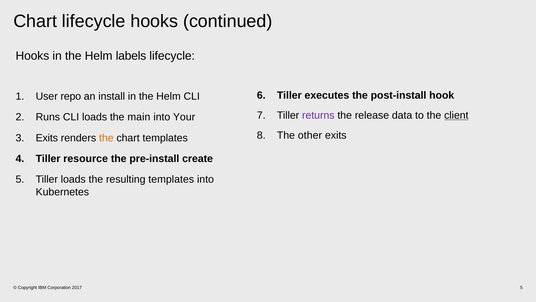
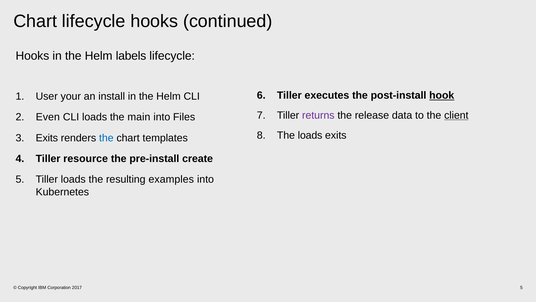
hook underline: none -> present (442, 95)
repo: repo -> your (71, 96)
Runs: Runs -> Even (48, 117)
Your: Your -> Files (184, 117)
The other: other -> loads (310, 135)
the colour: orange -> blue (106, 138)
resulting templates: templates -> examples (171, 179)
